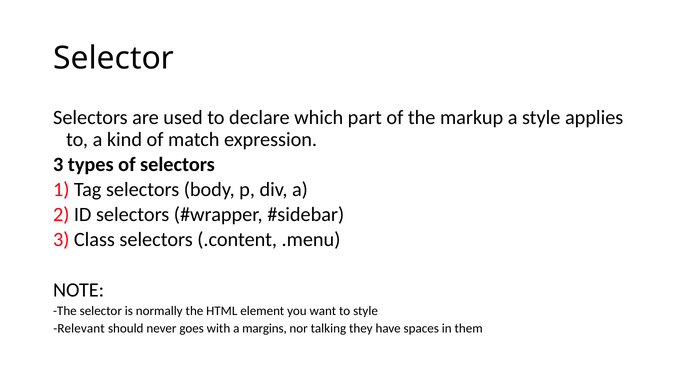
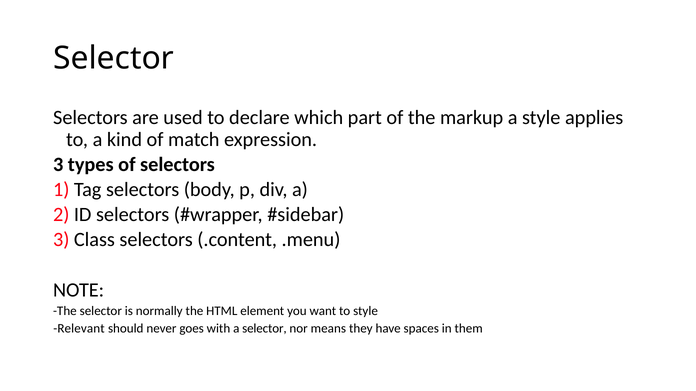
a margins: margins -> selector (264, 329)
talking: talking -> means (328, 329)
